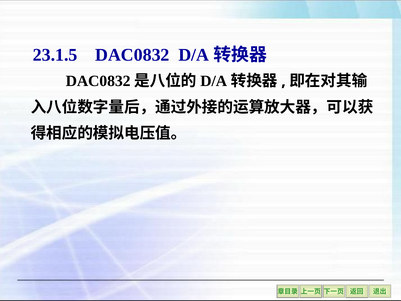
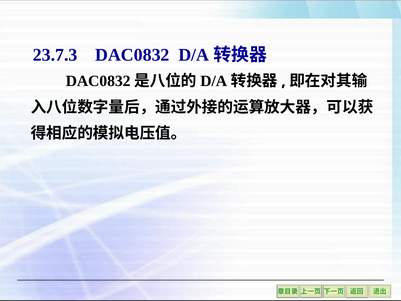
23.1.5: 23.1.5 -> 23.7.3 (55, 55)
